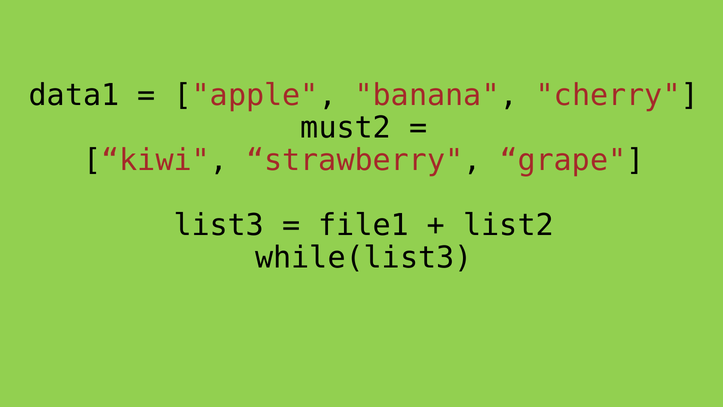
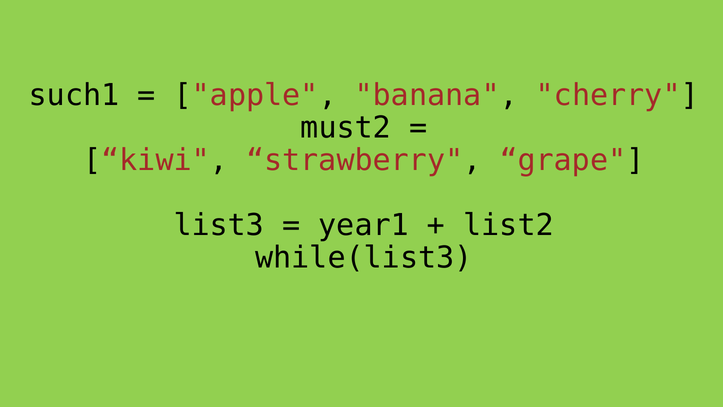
data1: data1 -> such1 (74, 95)
file1: file1 -> year1 (364, 225)
